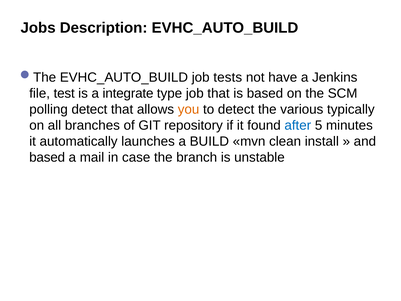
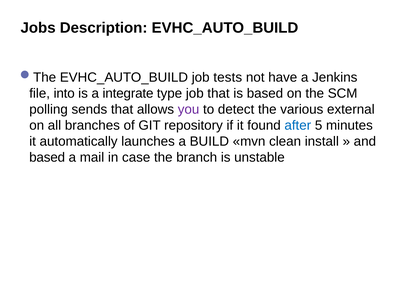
test: test -> into (64, 93)
polling detect: detect -> sends (89, 109)
you colour: orange -> purple (189, 109)
typically: typically -> external (351, 109)
